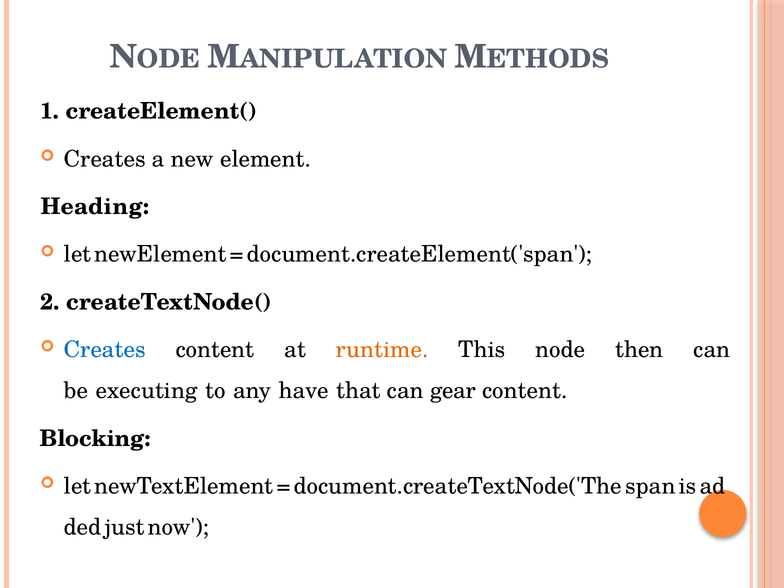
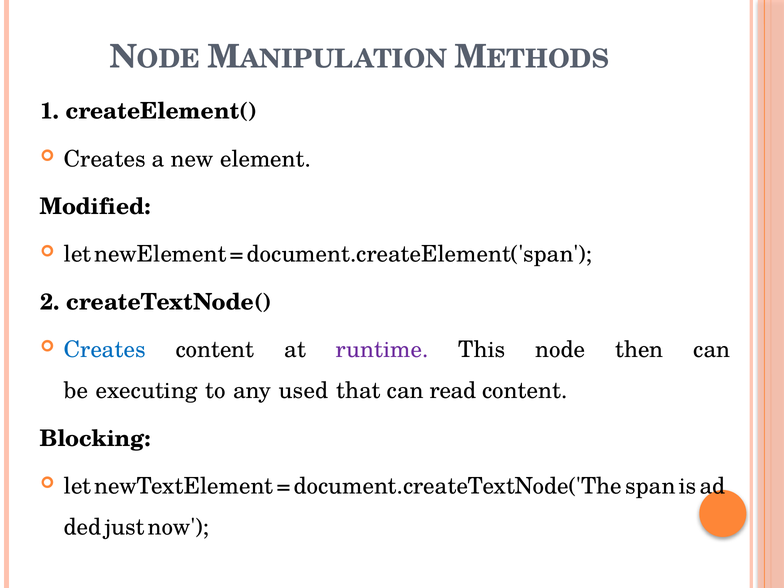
Heading: Heading -> Modified (95, 207)
runtime colour: orange -> purple (382, 350)
have: have -> used (304, 391)
gear: gear -> read (453, 391)
